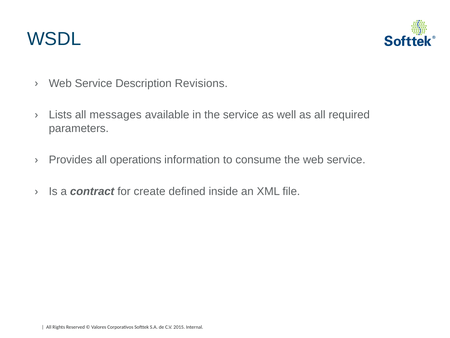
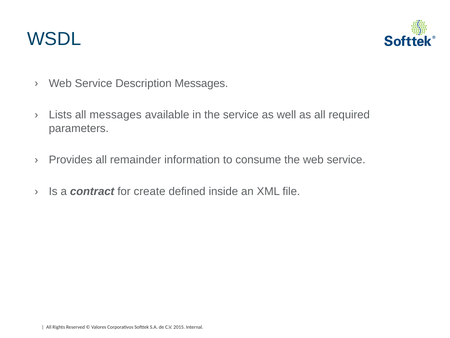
Description Revisions: Revisions -> Messages (201, 83)
operations: operations -> remainder (136, 160)
